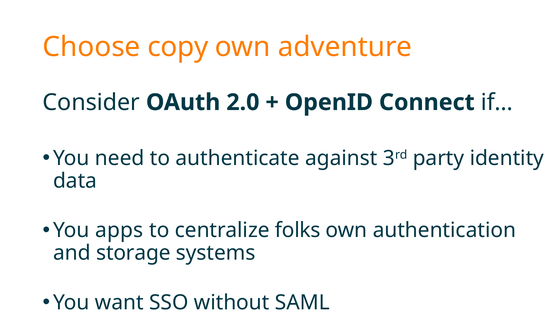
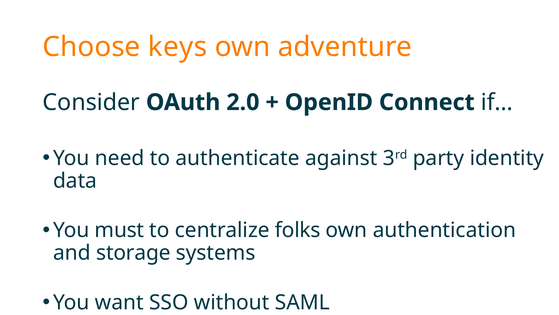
copy: copy -> keys (178, 47)
apps: apps -> must (119, 230)
